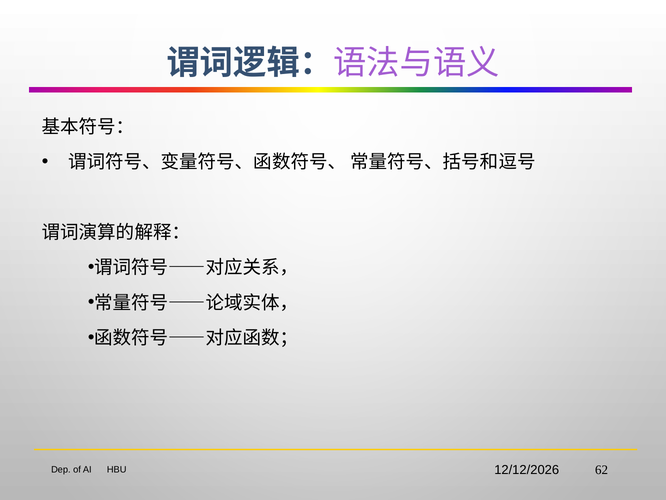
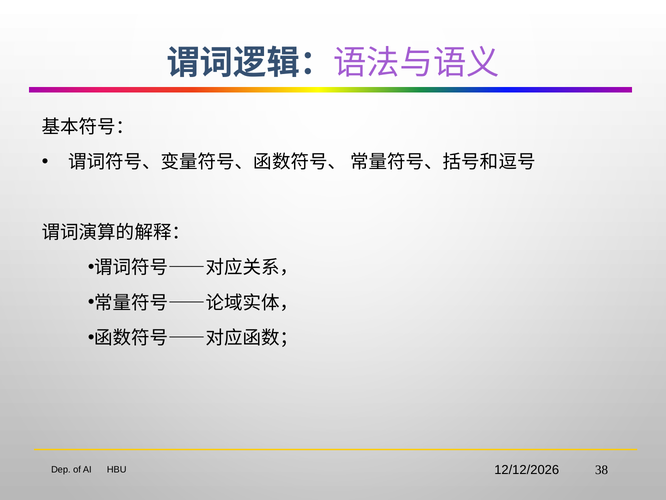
62: 62 -> 38 (602, 469)
